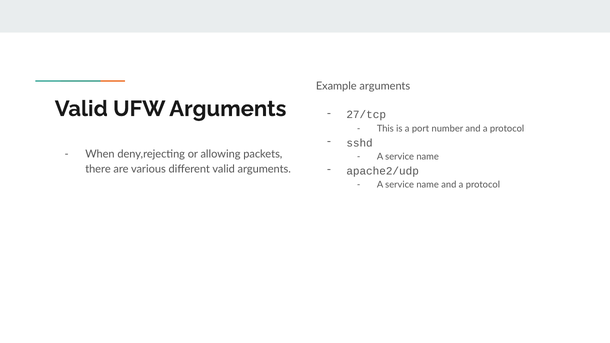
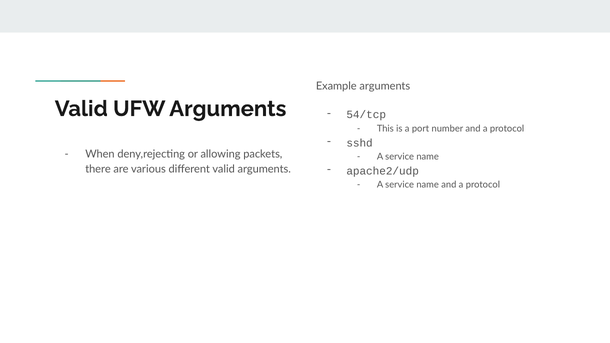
27/tcp: 27/tcp -> 54/tcp (366, 115)
